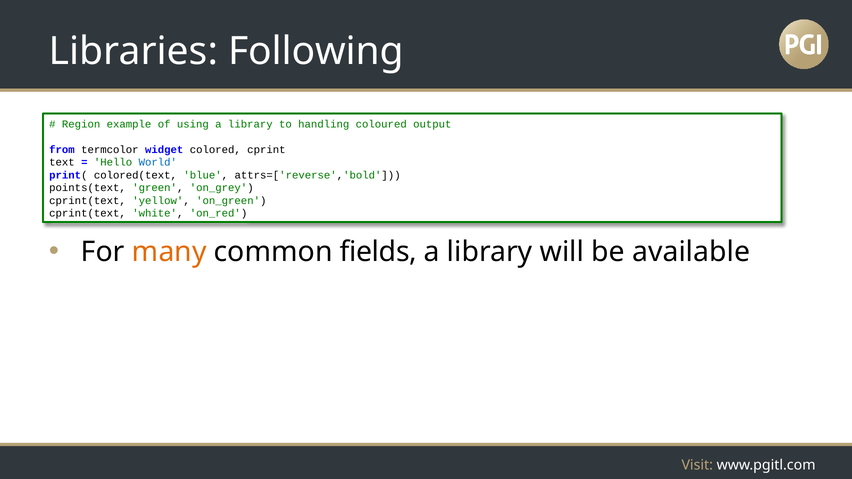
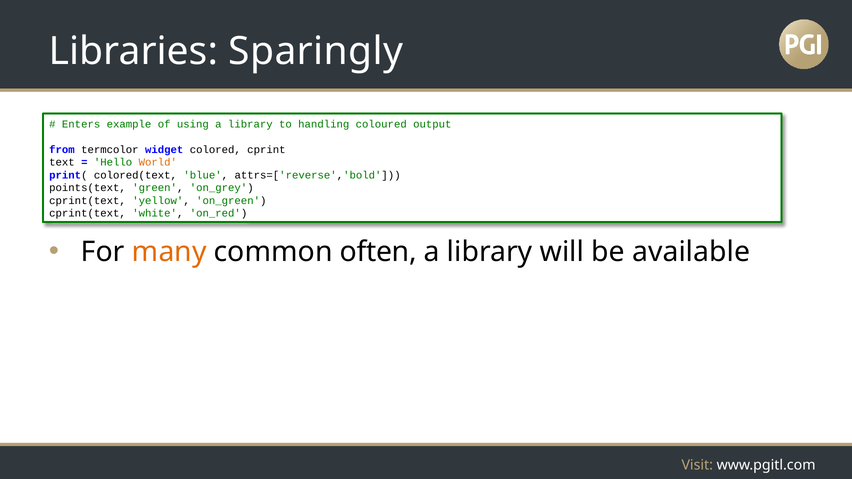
Following: Following -> Sparingly (316, 51)
Region: Region -> Enters (81, 124)
World colour: blue -> orange (158, 162)
fields: fields -> often (378, 252)
